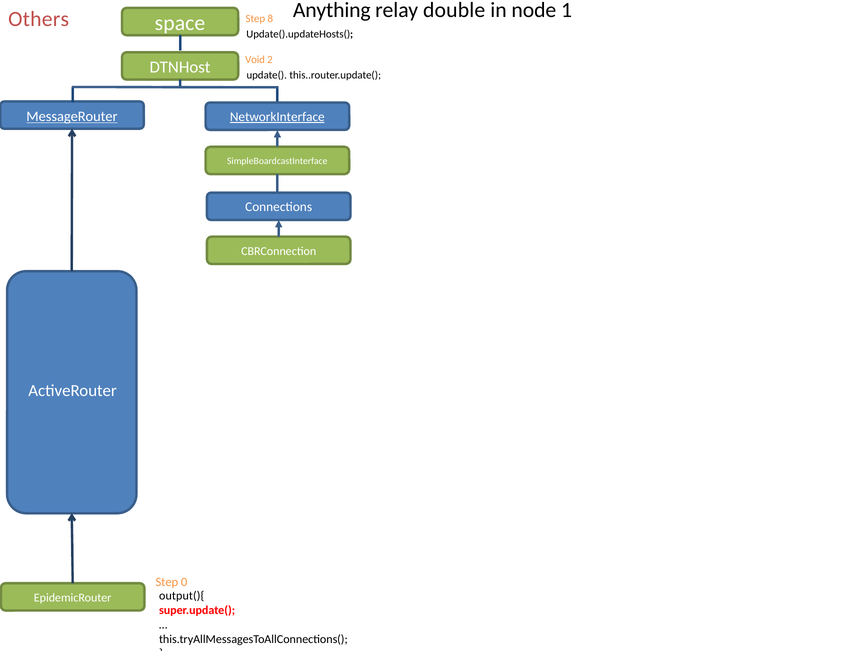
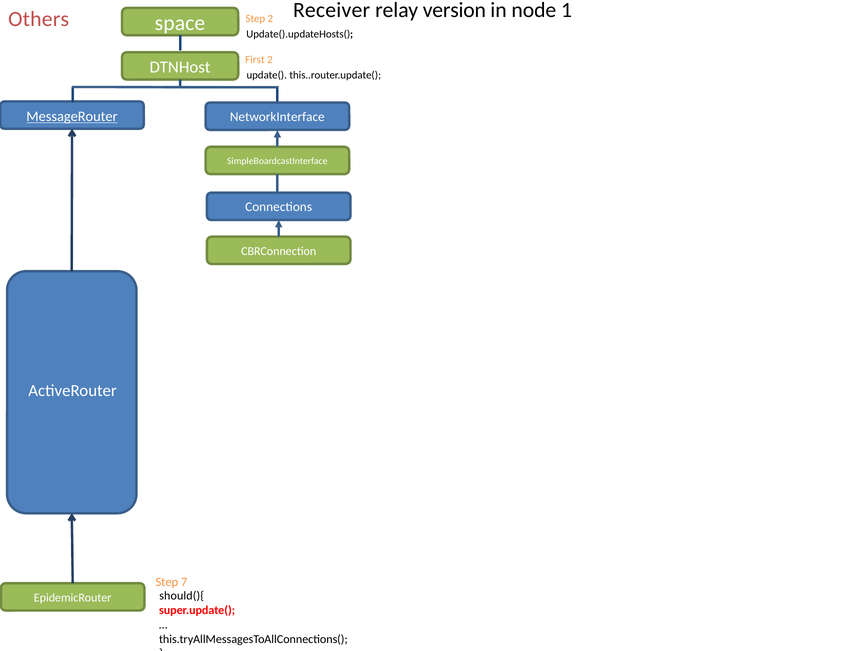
Anything: Anything -> Receiver (332, 10)
double: double -> version (454, 10)
Step 8: 8 -> 2 (270, 19)
Void: Void -> First (255, 60)
NetworkInterface underline: present -> none (277, 117)
0: 0 -> 7 (184, 582)
output(){: output(){ -> should(){ (182, 596)
